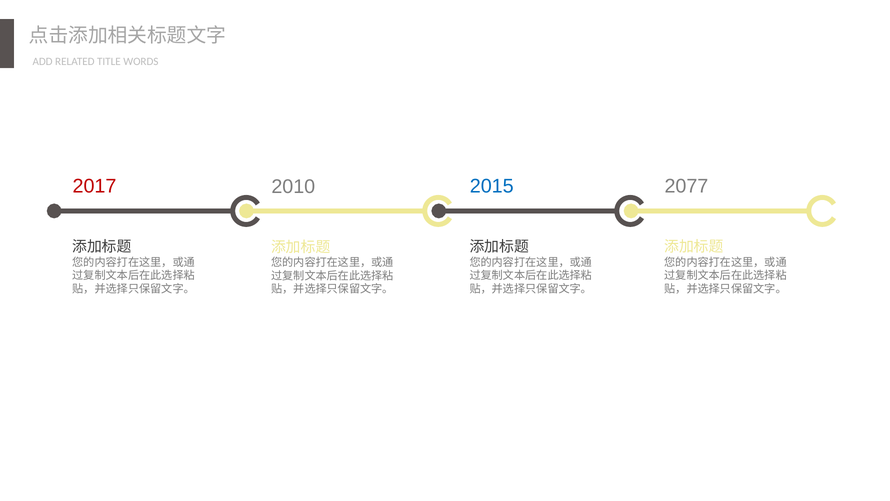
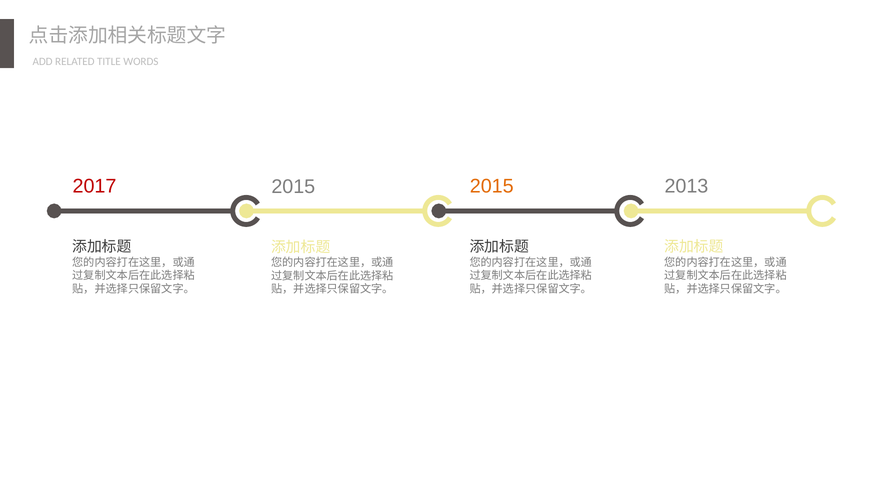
2015 colour: blue -> orange (492, 186)
2077: 2077 -> 2013 (686, 186)
2010: 2010 -> 2015 (293, 186)
